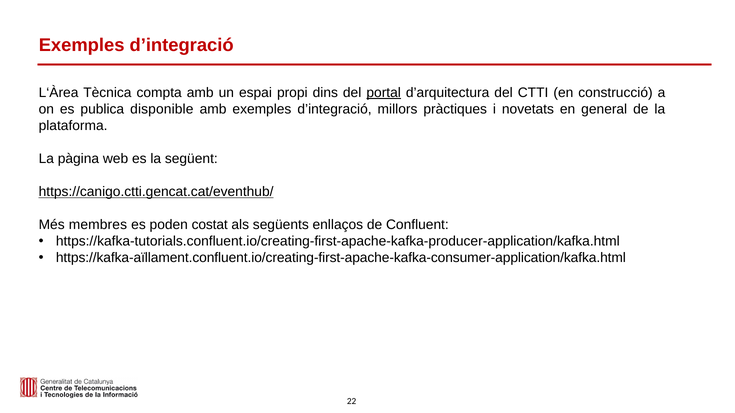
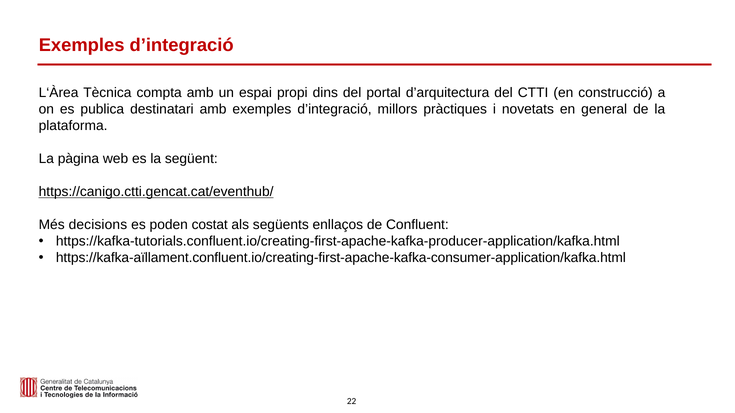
portal underline: present -> none (384, 93)
disponible: disponible -> destinatari (162, 109)
membres: membres -> decisions (98, 225)
